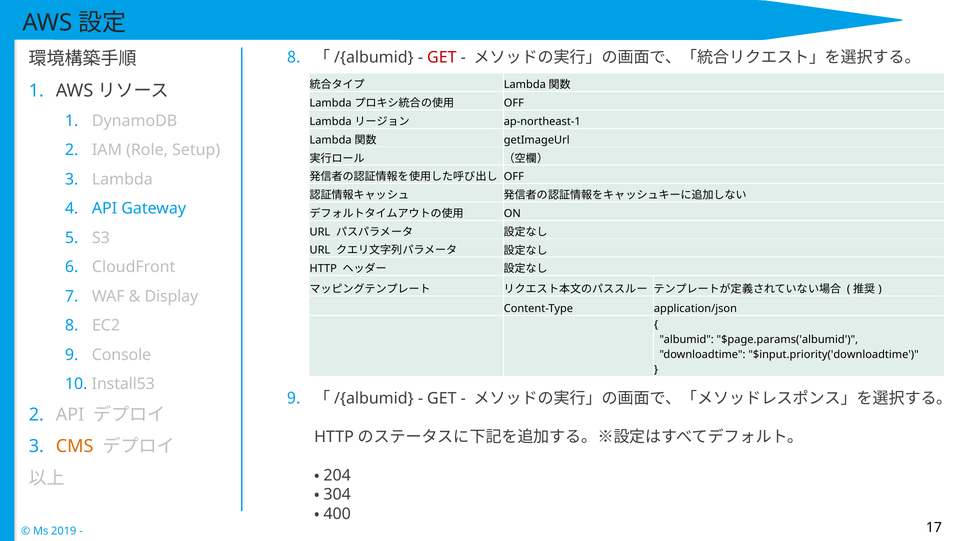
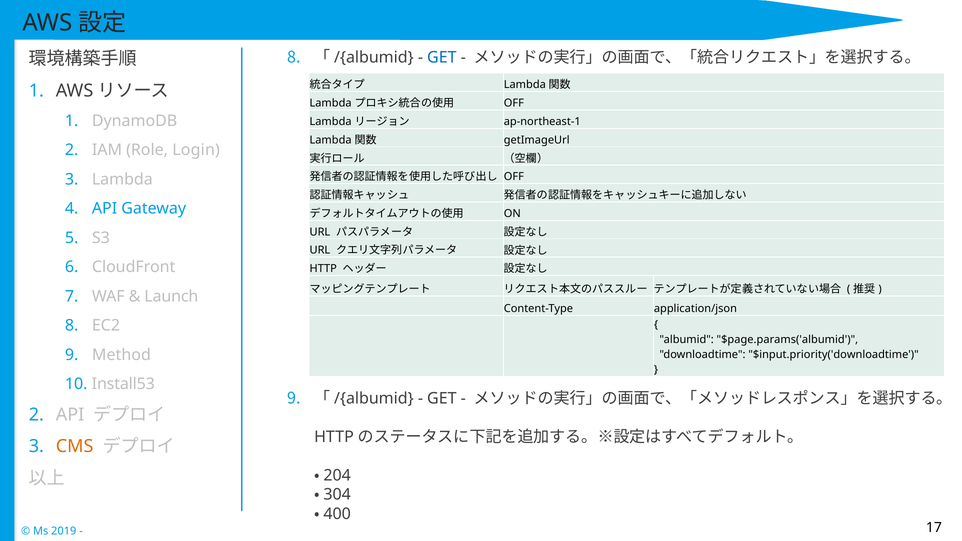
GET colour: red -> blue (442, 58)
Setup: Setup -> Login (196, 150)
Display: Display -> Launch (171, 296)
Console: Console -> Method (121, 355)
